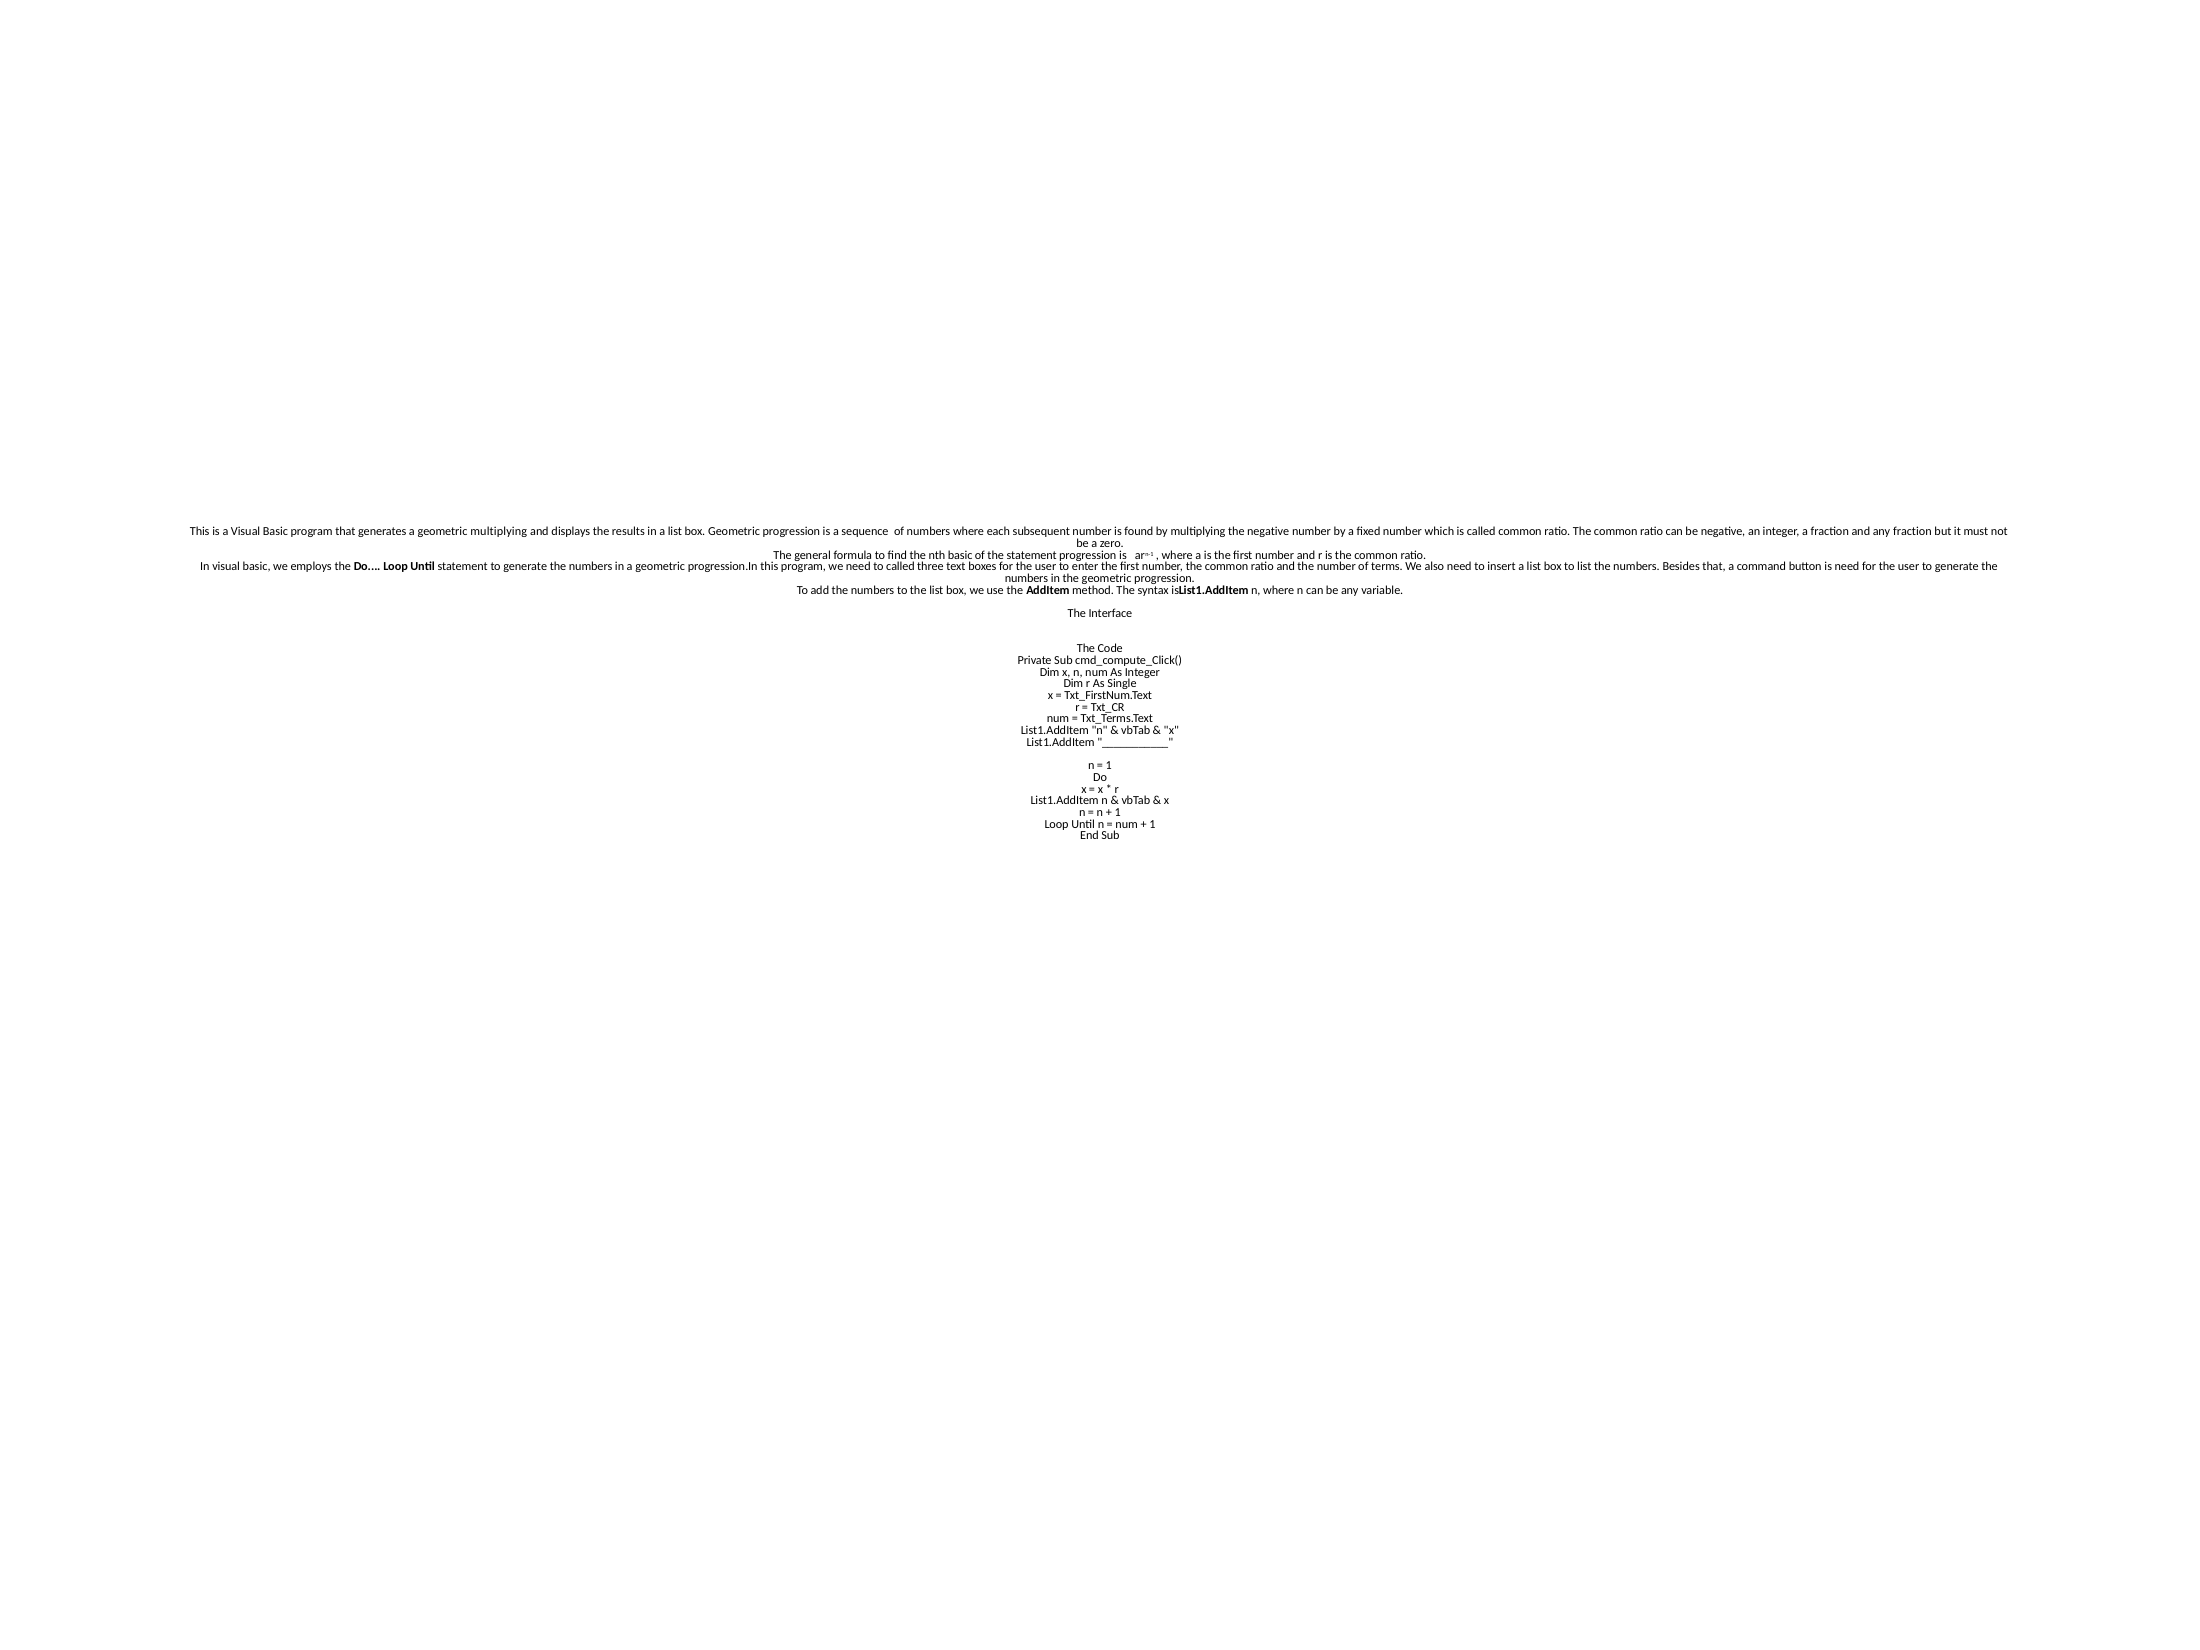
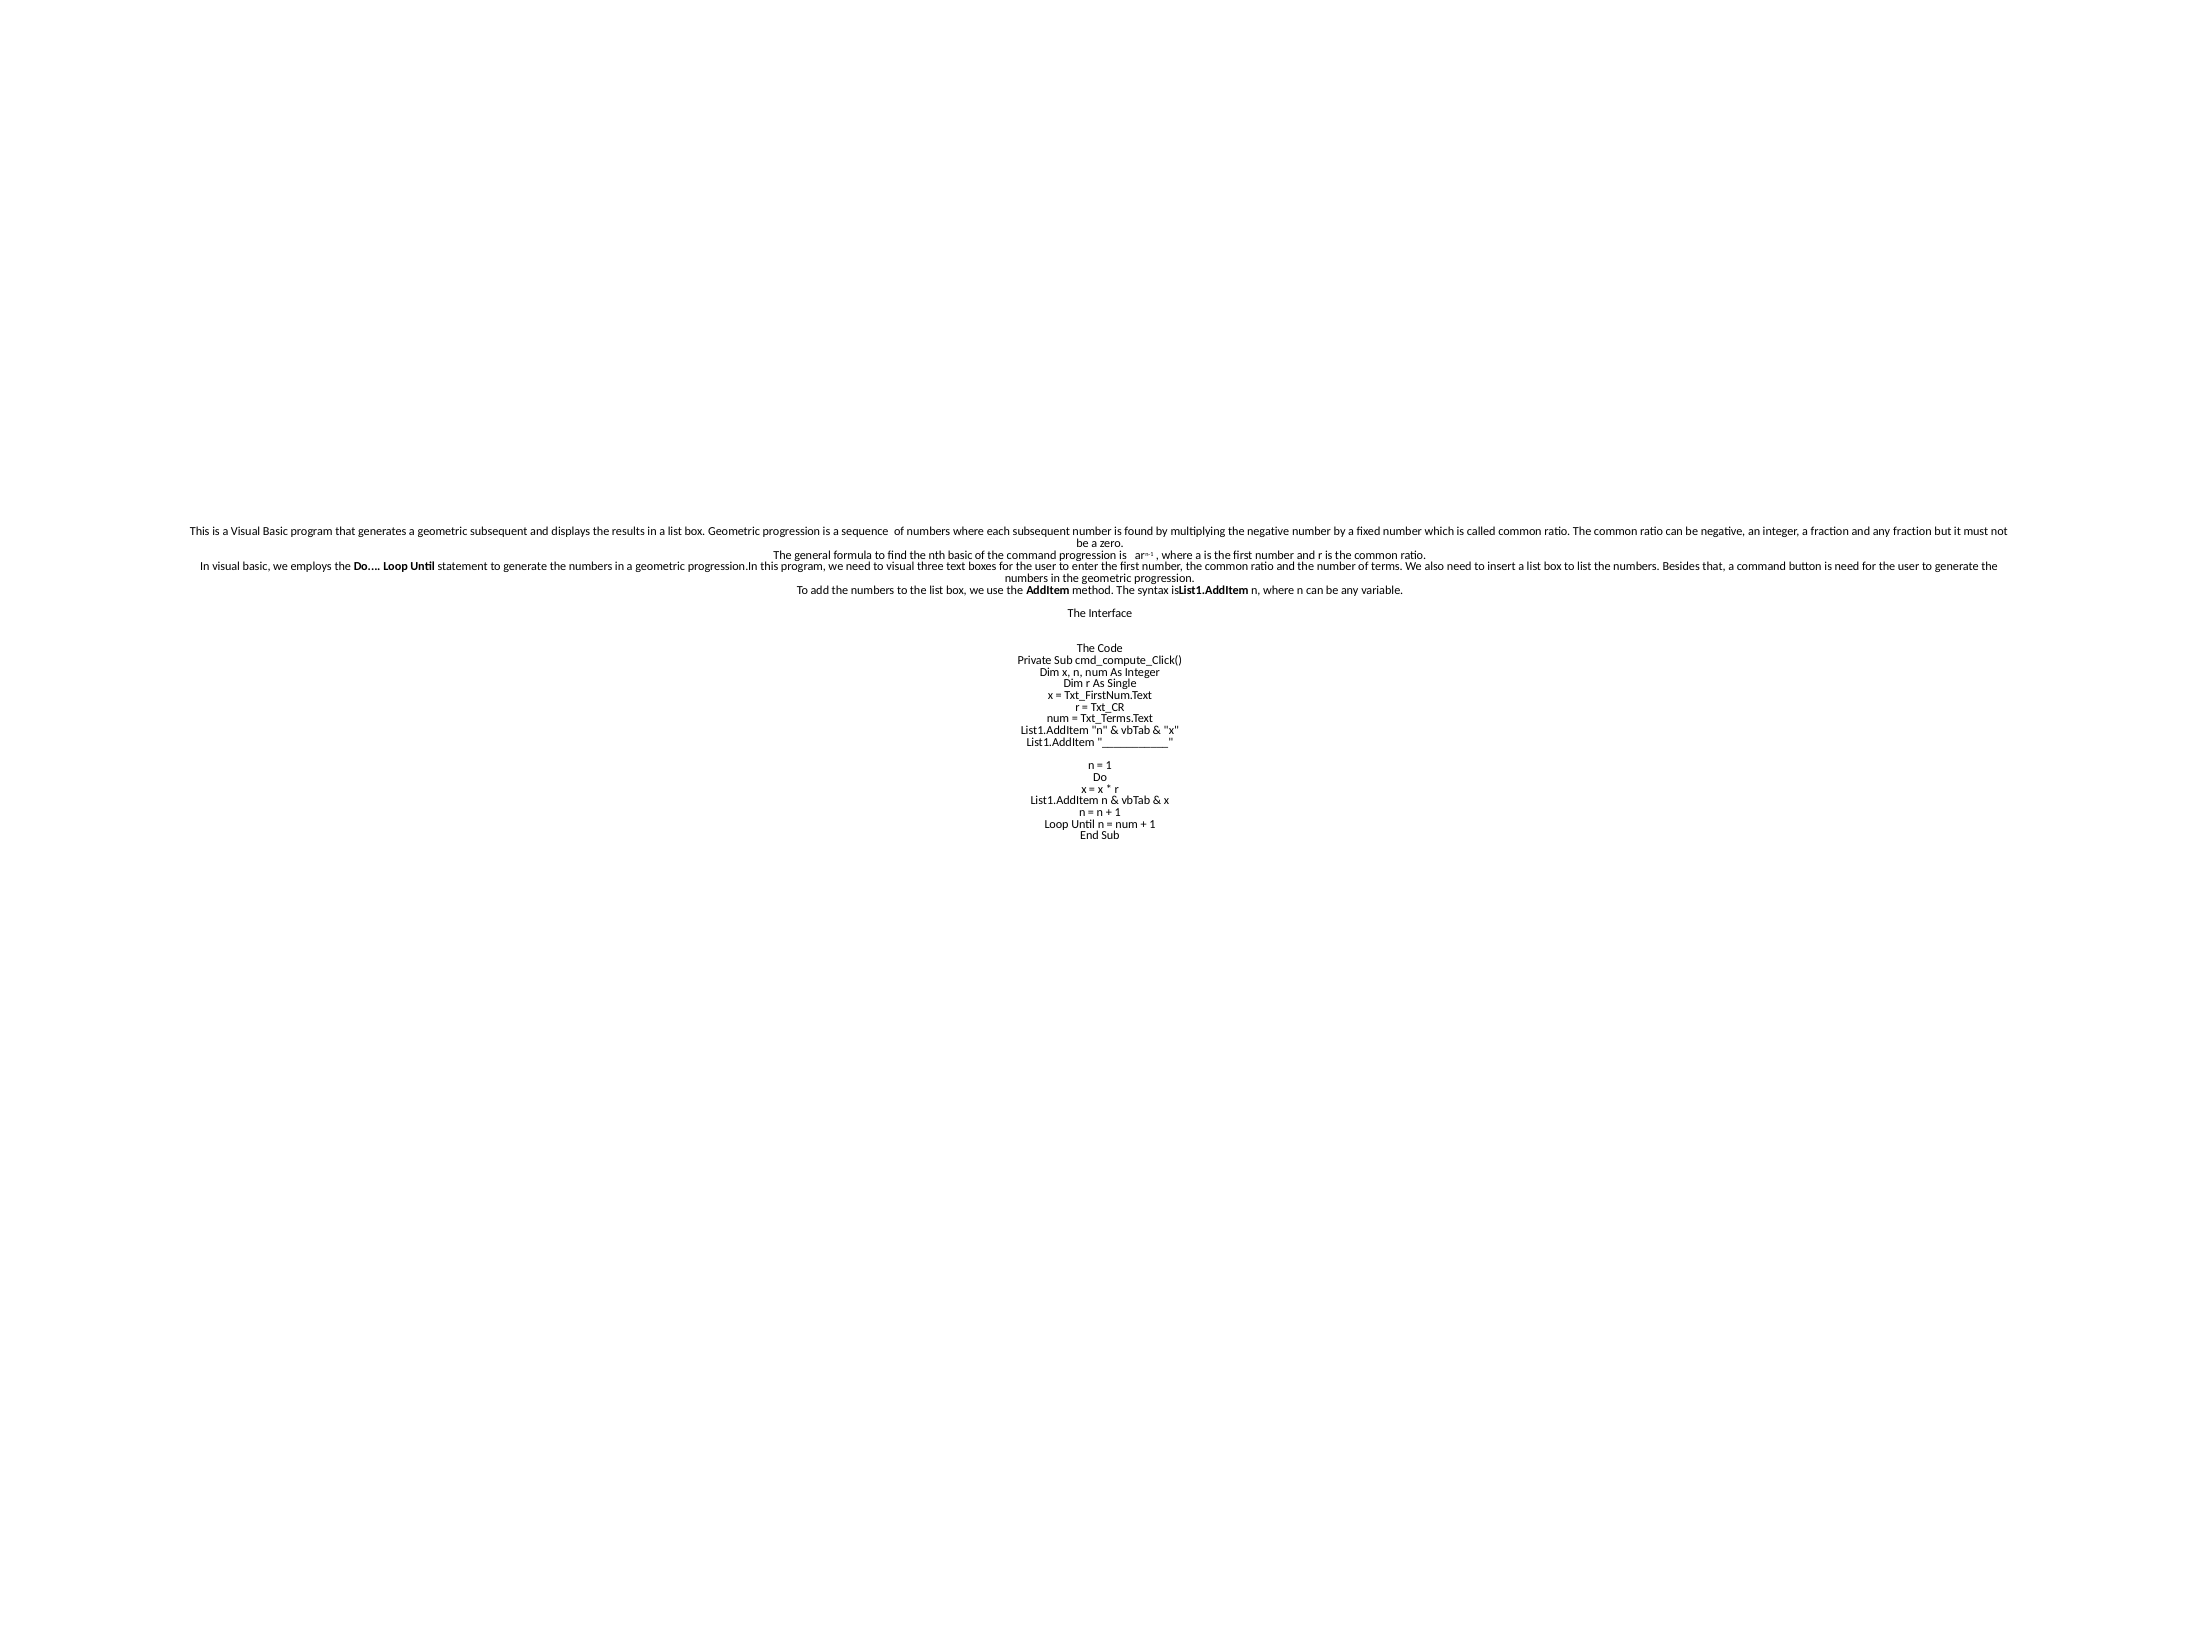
geometric multiplying: multiplying -> subsequent (499, 532)
the statement: statement -> command (1032, 555)
to called: called -> visual (900, 567)
